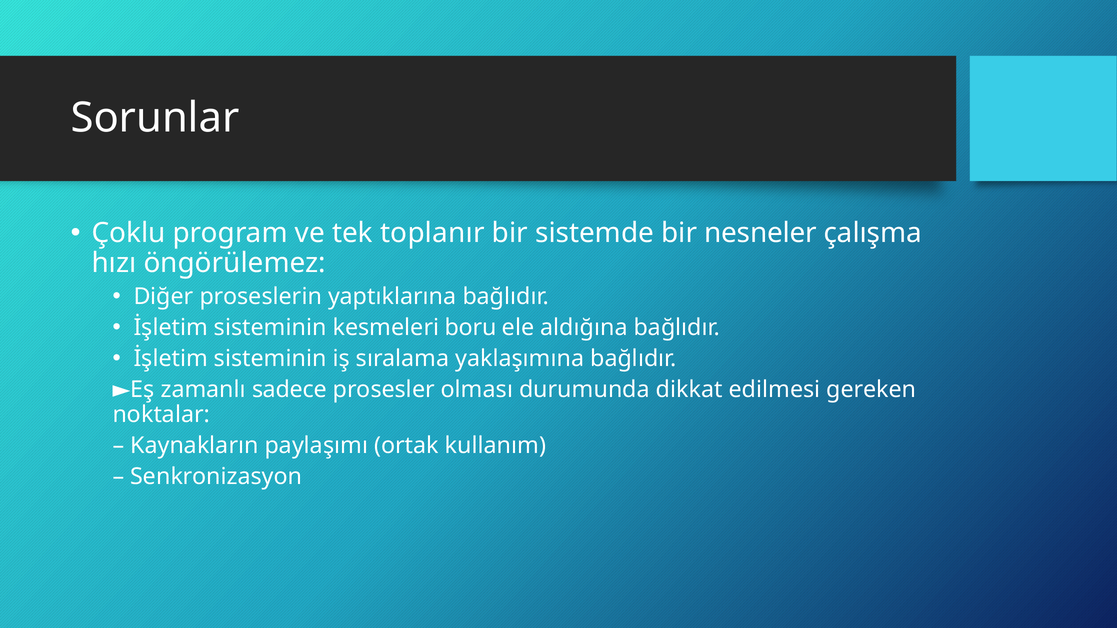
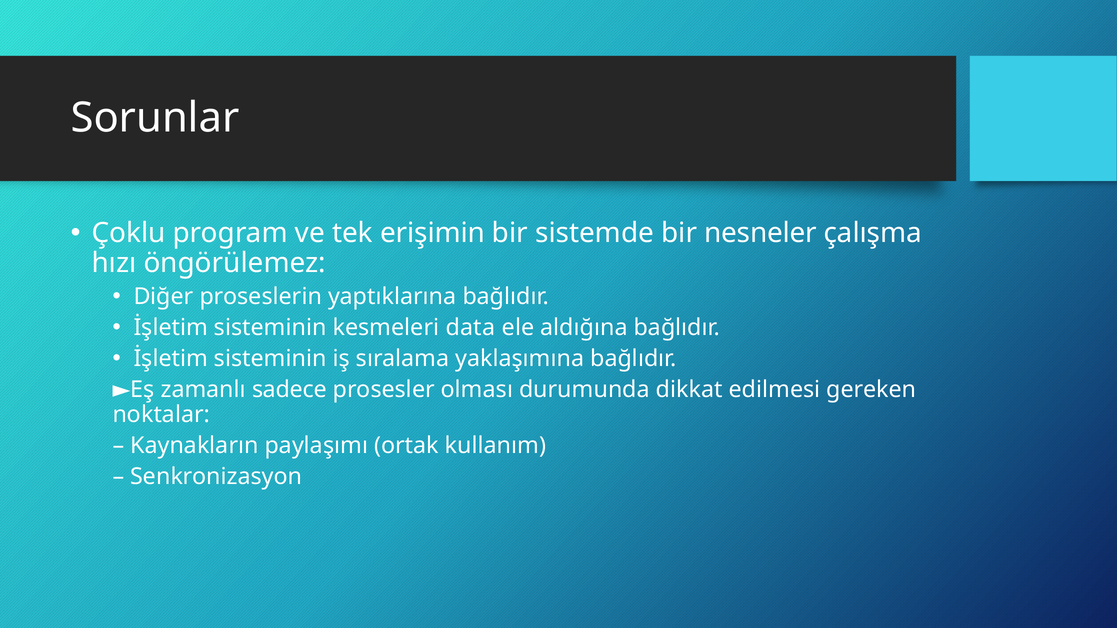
toplanır: toplanır -> erişimin (433, 233)
boru: boru -> data (470, 328)
